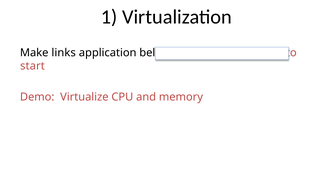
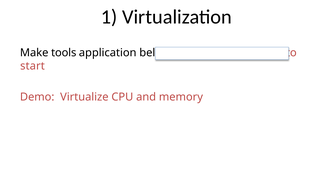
links: links -> tools (64, 53)
